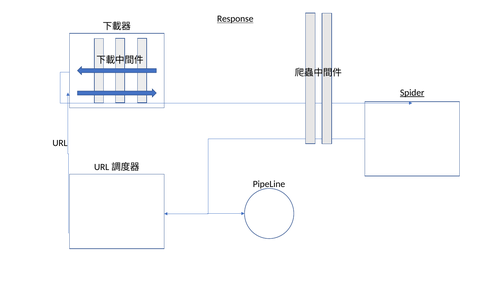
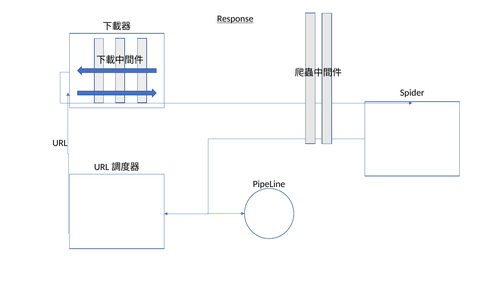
Spider underline: present -> none (412, 93)
